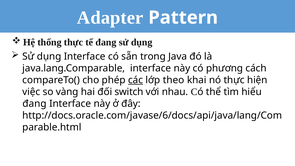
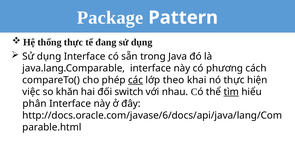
Adapter: Adapter -> Package (110, 18)
vàng: vàng -> khăn (67, 92)
tìm underline: none -> present (231, 92)
đang: đang -> phân (35, 104)
